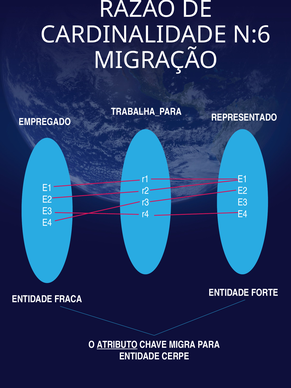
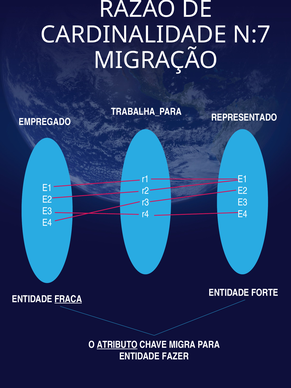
N:6: N:6 -> N:7 (252, 35)
FRACA underline: none -> present (68, 299)
CERPE: CERPE -> FAZER (175, 356)
